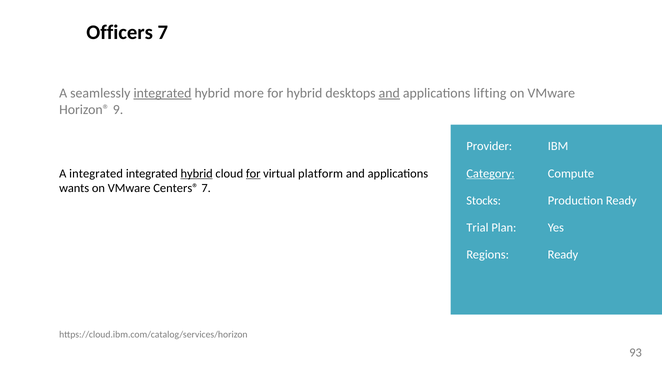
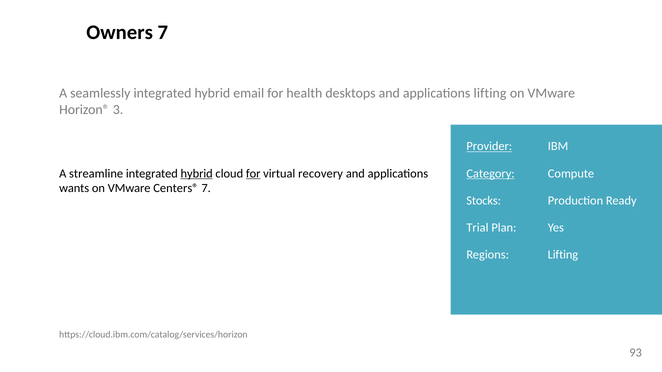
Officers: Officers -> Owners (120, 33)
integrated underline: present -> none (162, 93)
more: more -> email (249, 93)
for hybrid: hybrid -> health (304, 93)
and underline: present -> none (389, 93)
9: 9 -> 3 (118, 110)
Provider underline: none -> present (489, 146)
A integrated: integrated -> streamline (96, 174)
platform: platform -> recovery (321, 174)
Regions Ready: Ready -> Lifting (563, 255)
